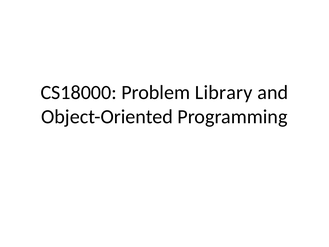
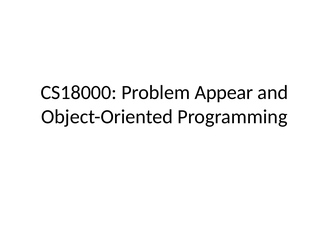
Library: Library -> Appear (224, 92)
